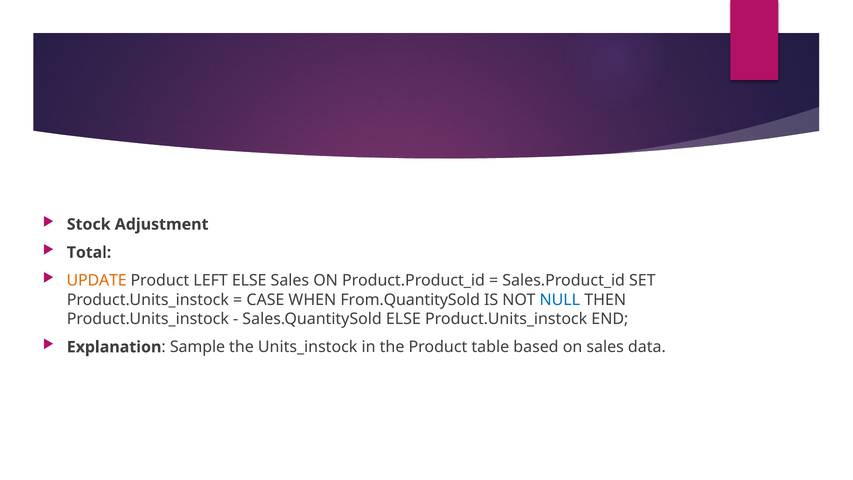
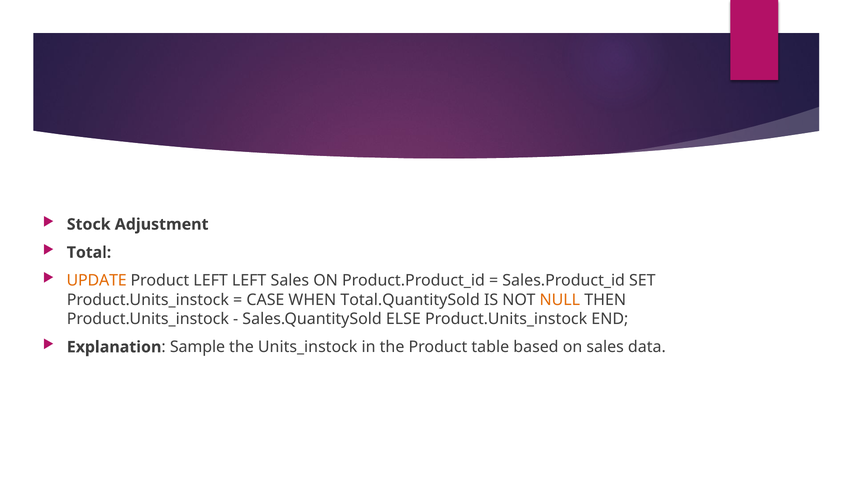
LEFT ELSE: ELSE -> LEFT (249, 280)
From.QuantitySold: From.QuantitySold -> Total.QuantitySold (410, 300)
NULL colour: blue -> orange (560, 300)
